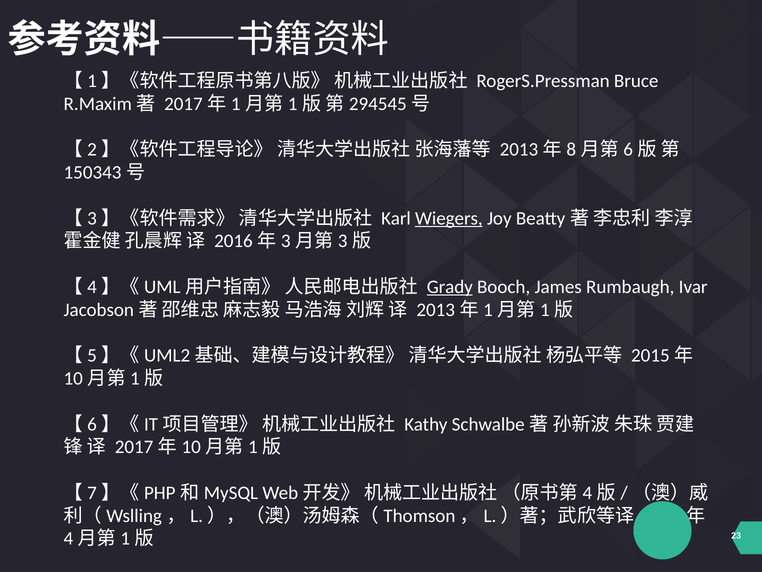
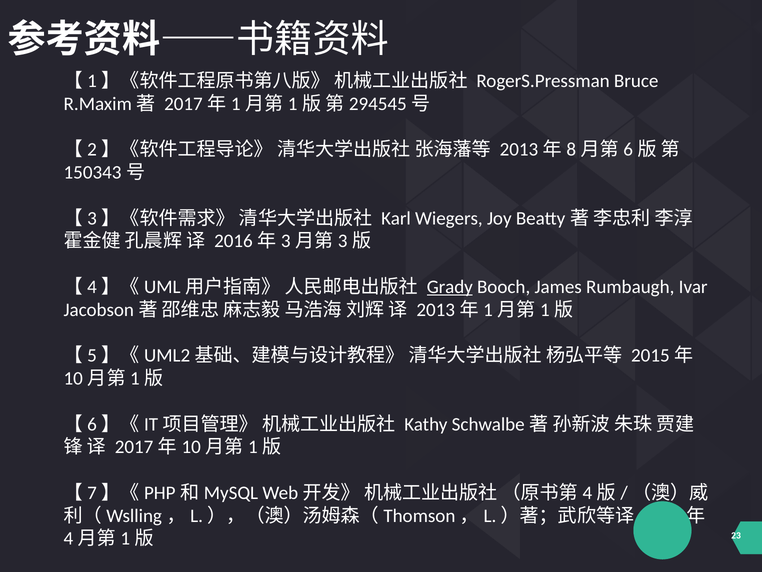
Wiegers underline: present -> none (449, 218)
